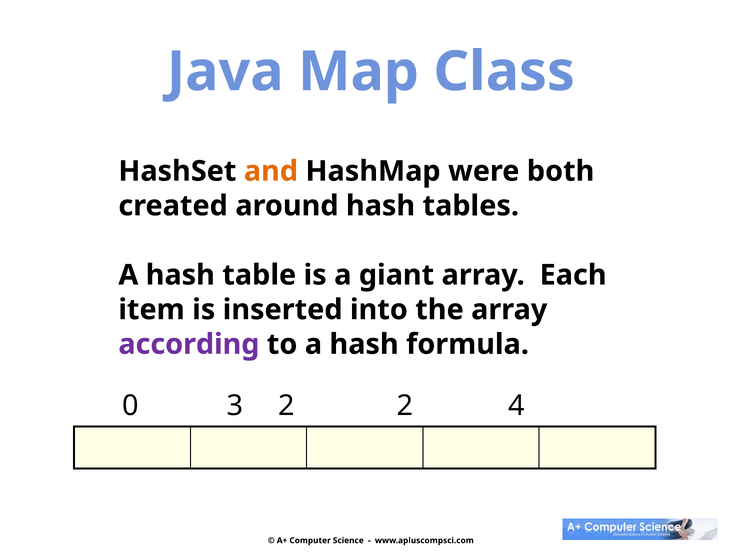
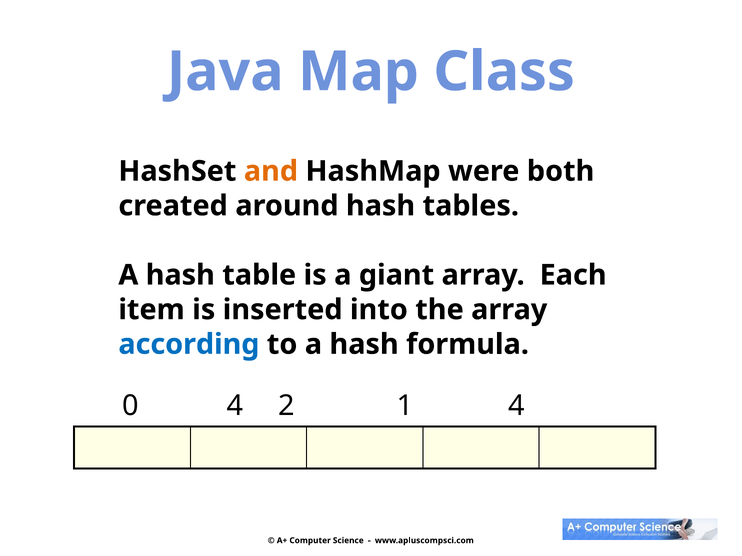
according colour: purple -> blue (189, 345)
0 3: 3 -> 4 (235, 406)
2 2: 2 -> 1 (405, 406)
